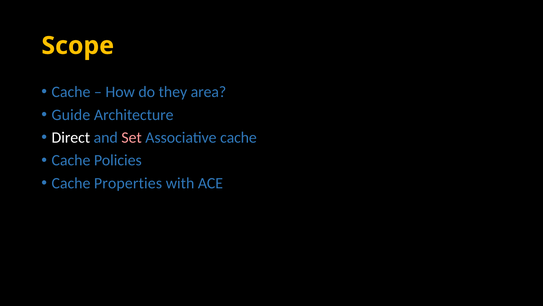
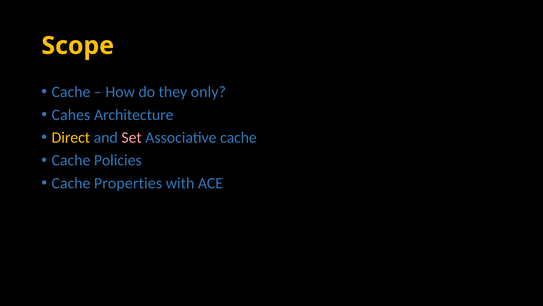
area: area -> only (208, 92)
Guide: Guide -> Cahes (71, 115)
Direct colour: white -> yellow (71, 137)
